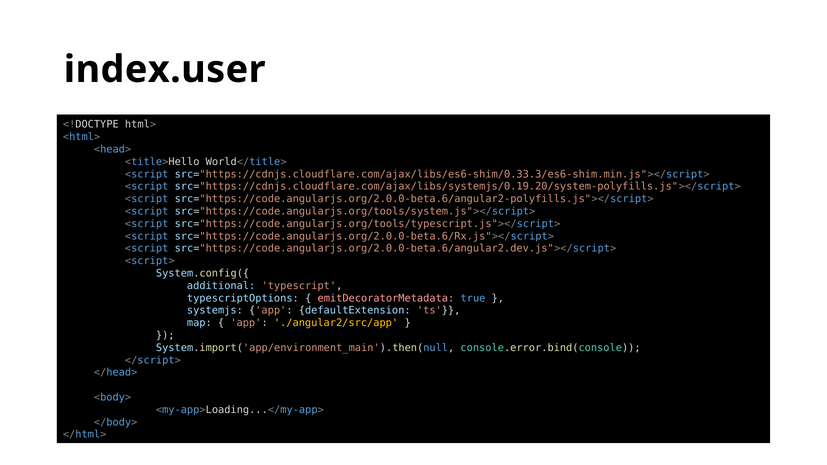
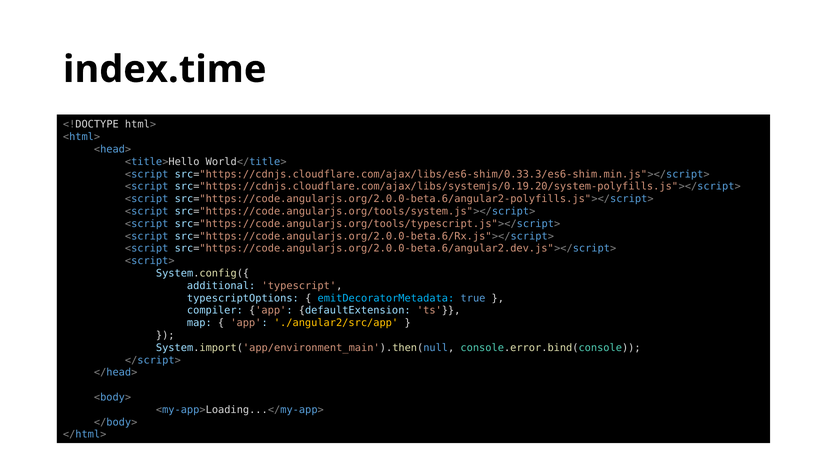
index.user: index.user -> index.time (165, 69)
emitDecoratorMetadata colour: pink -> light blue (386, 298)
systemjs: systemjs -> compiler (215, 311)
